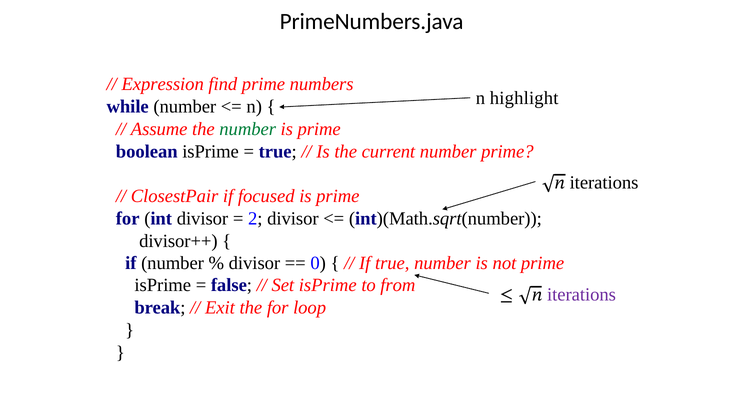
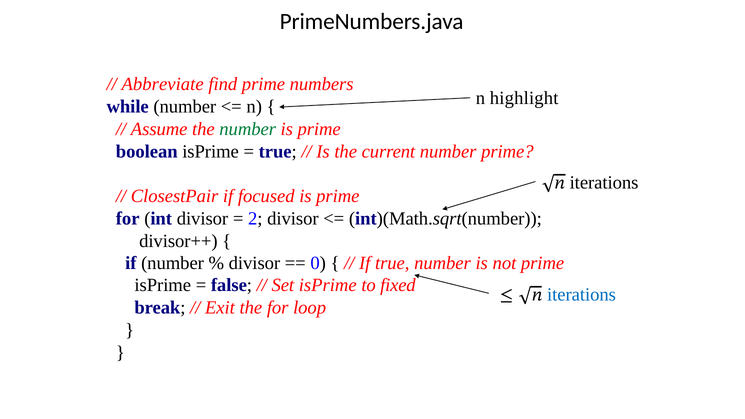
Expression: Expression -> Abbreviate (163, 84)
from: from -> fixed (398, 285)
iterations colour: purple -> blue (581, 295)
